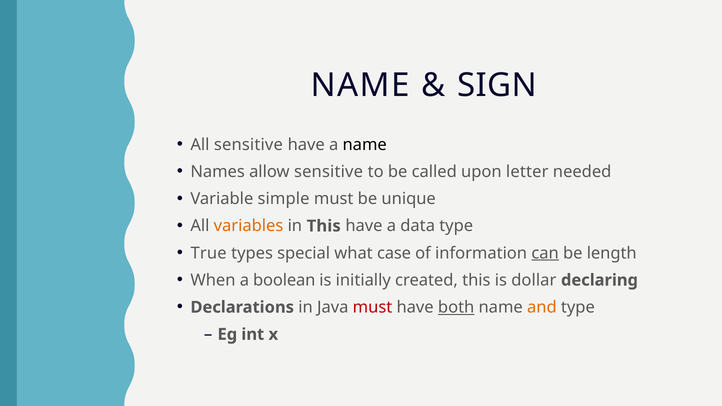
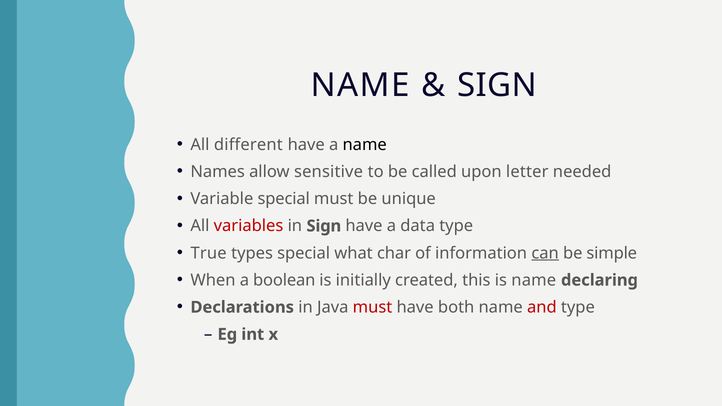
All sensitive: sensitive -> different (248, 145)
Variable simple: simple -> special (284, 199)
variables colour: orange -> red (248, 226)
in This: This -> Sign (324, 226)
case: case -> char (394, 253)
length: length -> simple (612, 253)
is dollar: dollar -> name (534, 280)
both underline: present -> none (456, 307)
and colour: orange -> red (542, 307)
